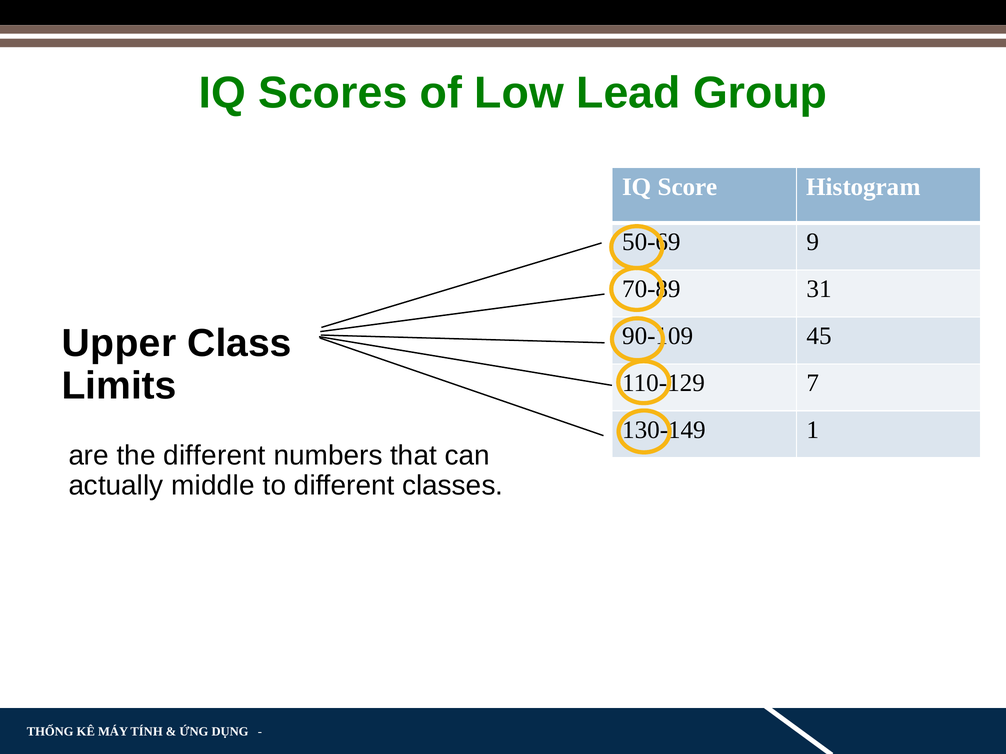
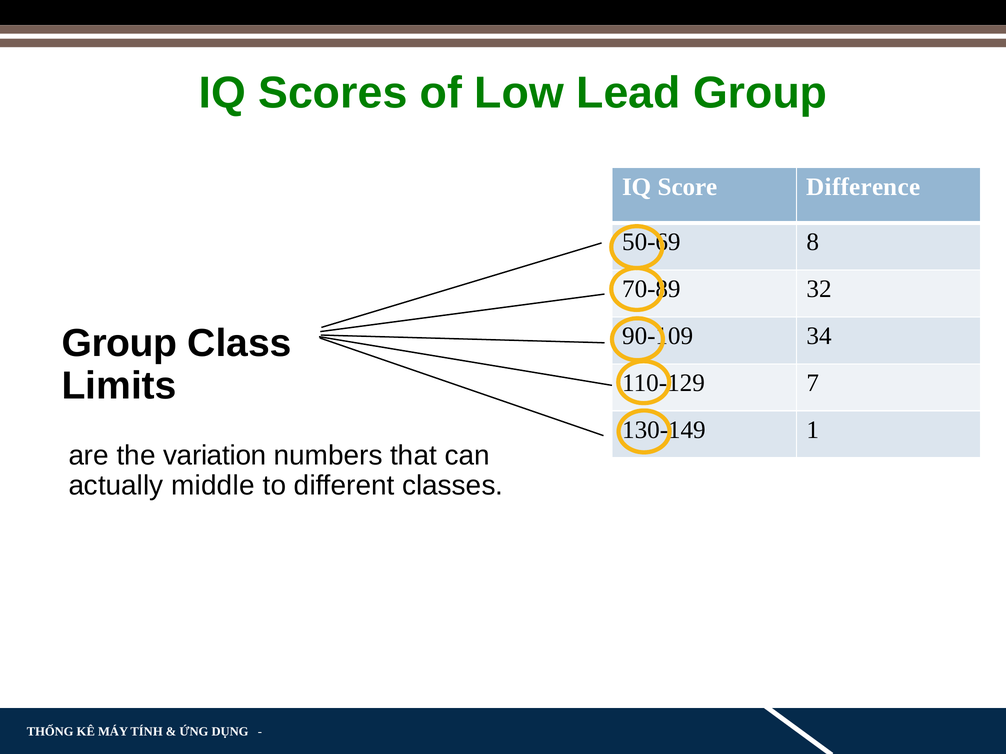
Histogram: Histogram -> Difference (863, 187)
9: 9 -> 8 (813, 242)
31: 31 -> 32 (819, 289)
45: 45 -> 34 (819, 336)
Upper: Upper -> Group (119, 344)
the different: different -> variation (215, 456)
